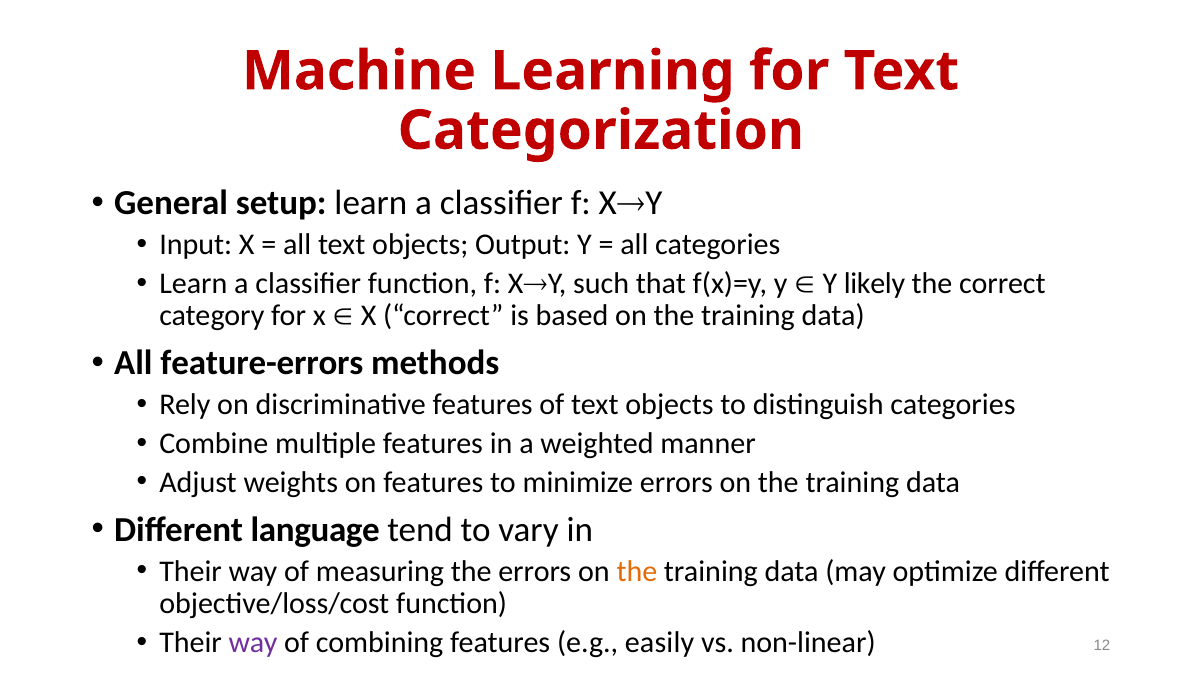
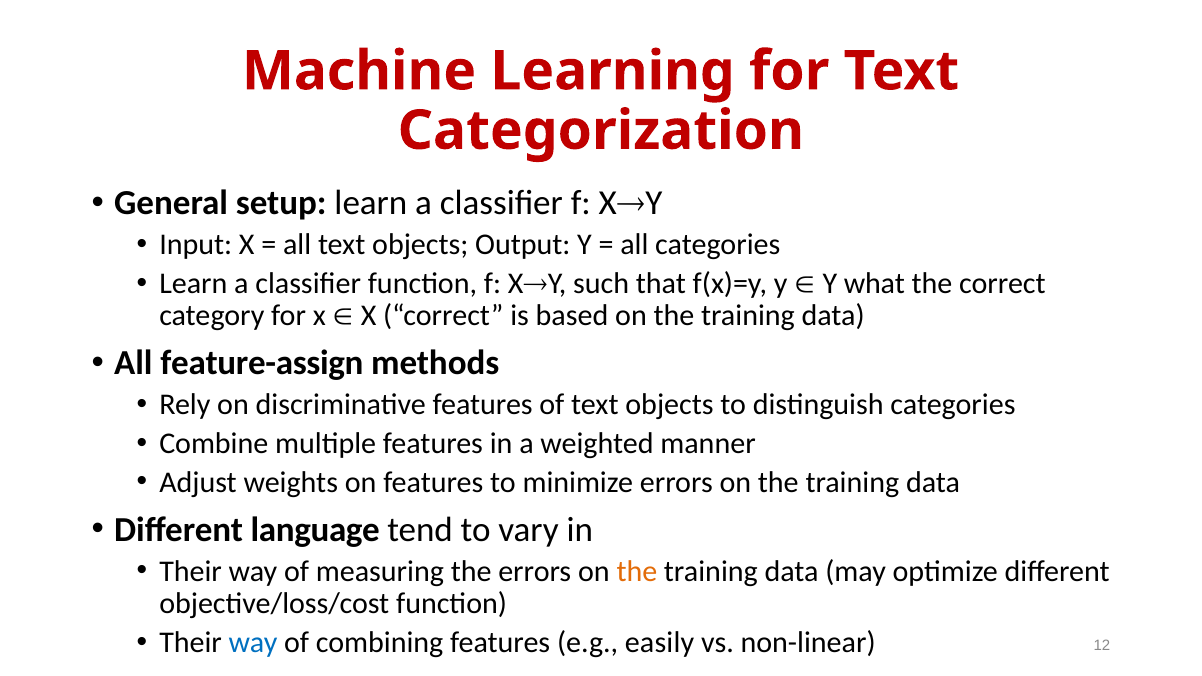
likely: likely -> what (874, 283)
feature-errors: feature-errors -> feature-assign (262, 363)
way colour: purple -> blue (253, 642)
